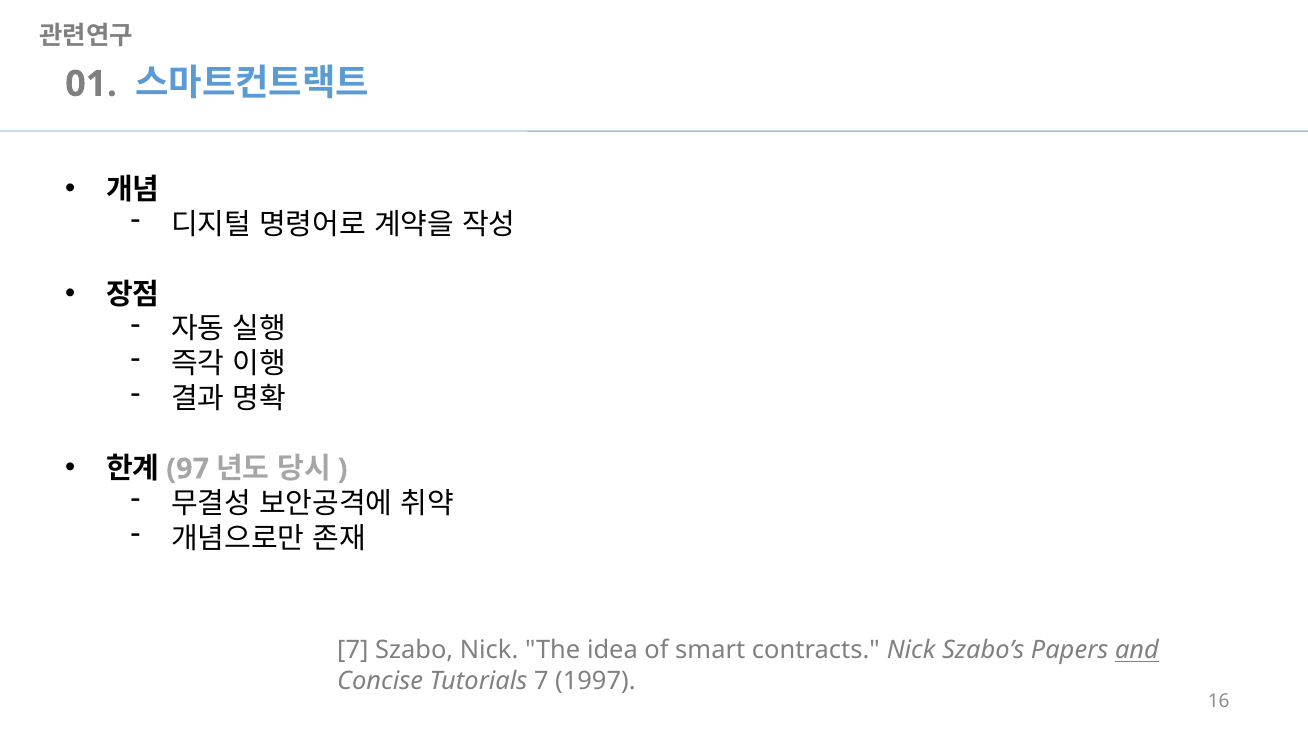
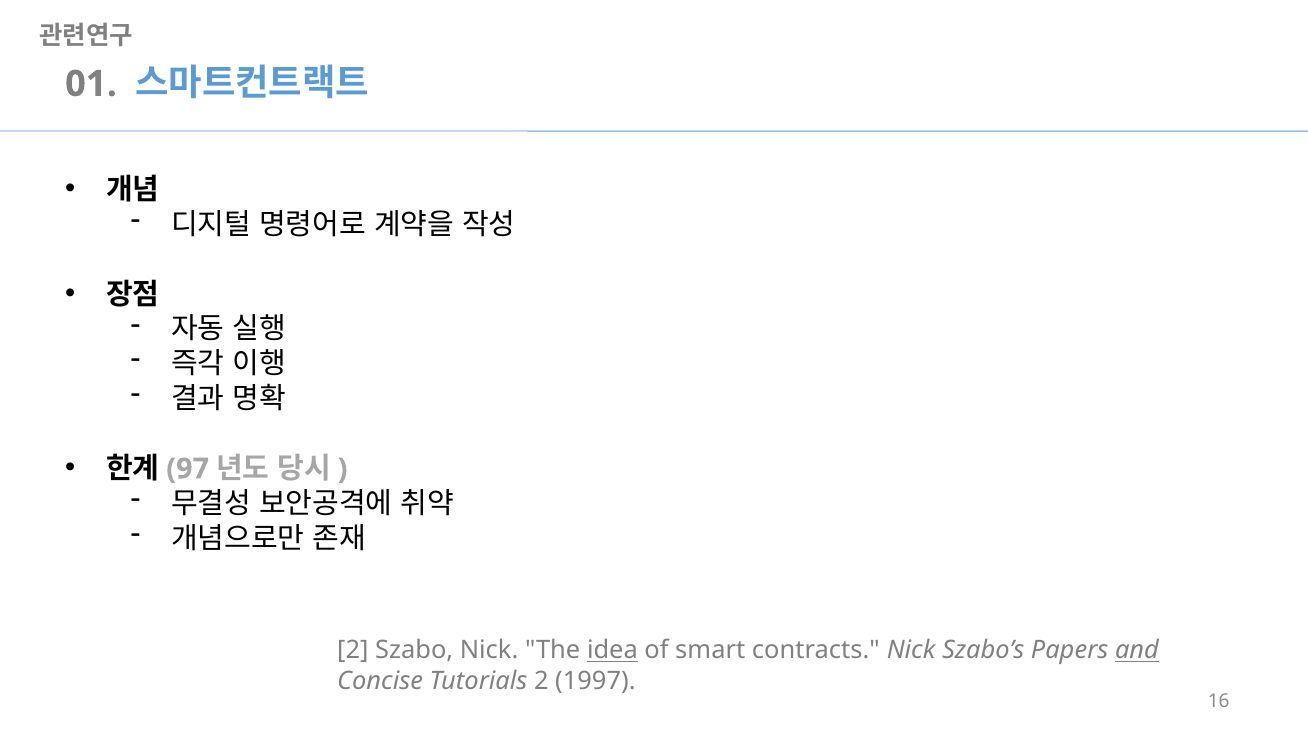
7: 7 -> 2 (353, 650)
idea underline: none -> present (612, 650)
Tutorials 7: 7 -> 2 (541, 681)
